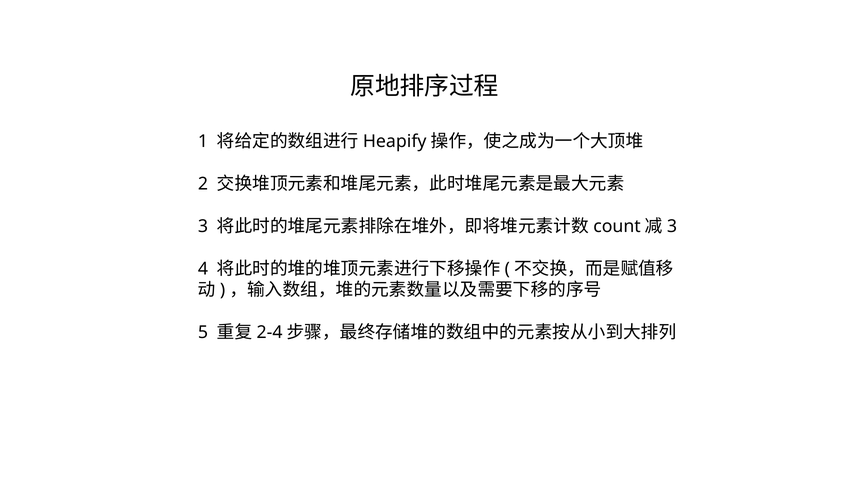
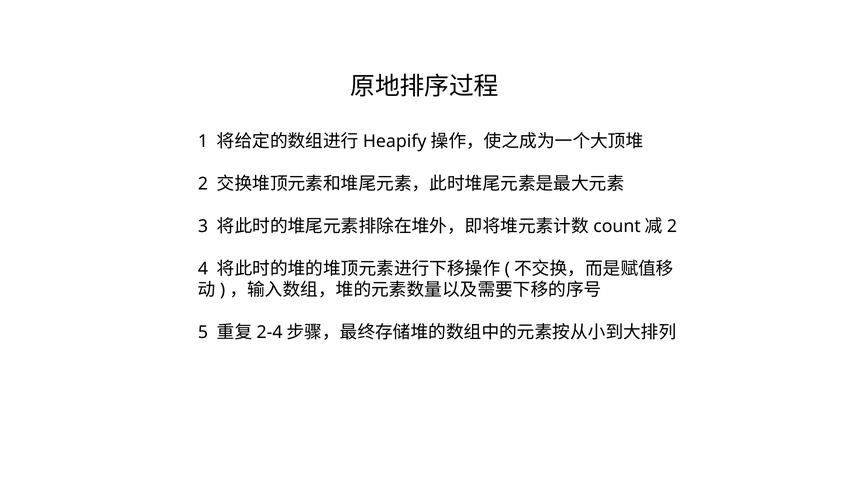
3: 3 -> 2 (672, 226)
